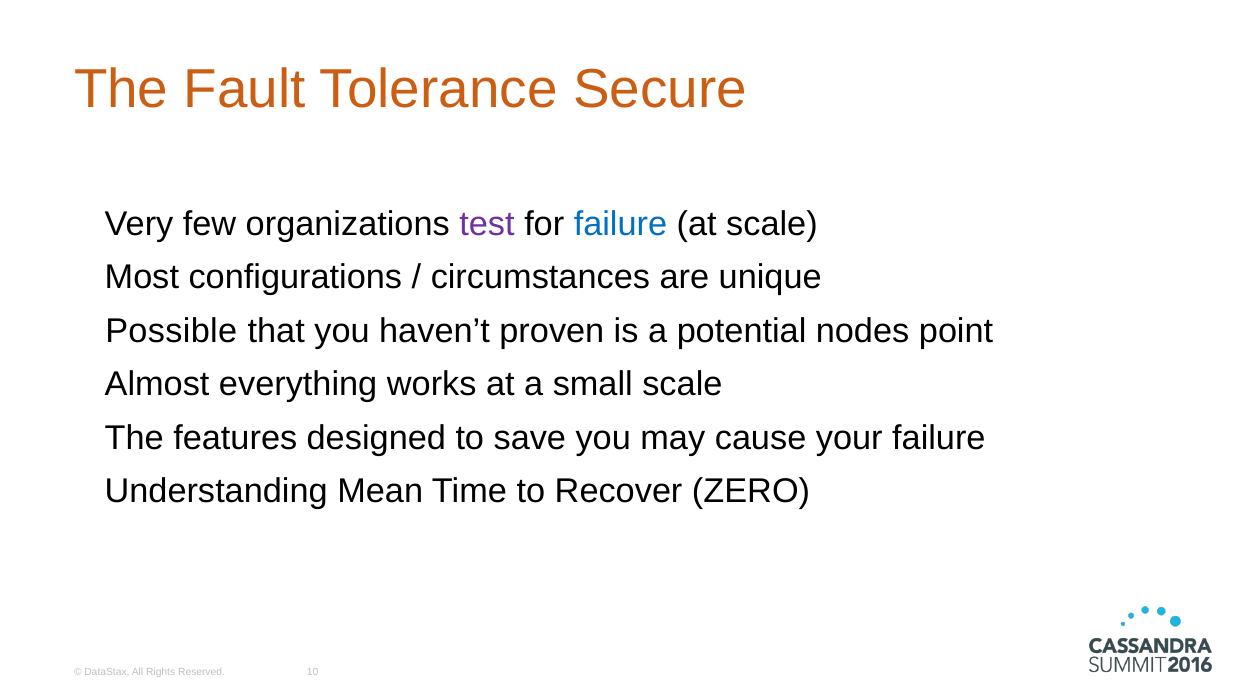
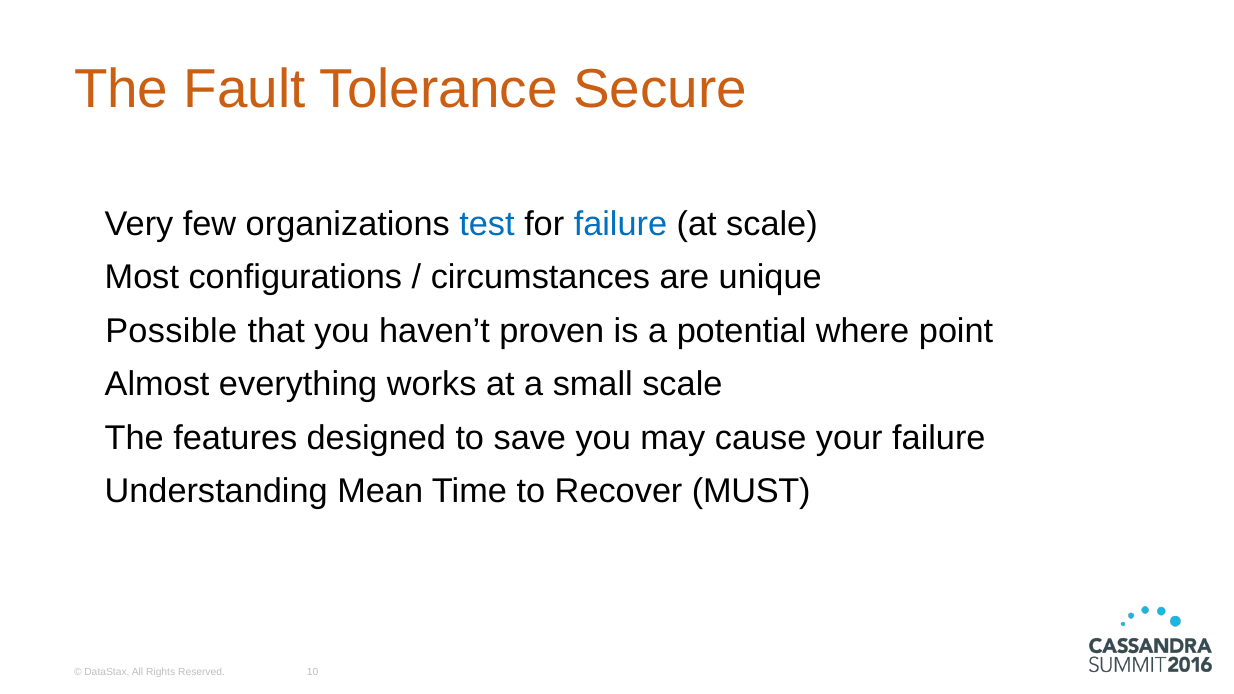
test colour: purple -> blue (487, 224)
nodes: nodes -> where (863, 331)
ZERO: ZERO -> MUST (751, 491)
